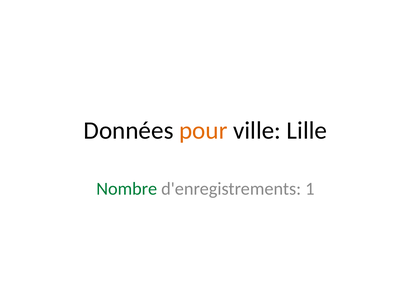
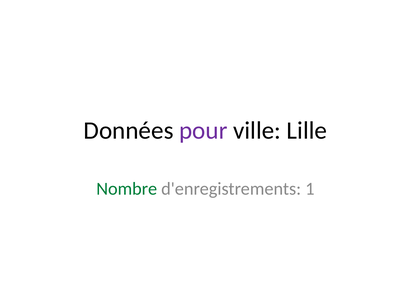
pour colour: orange -> purple (203, 131)
